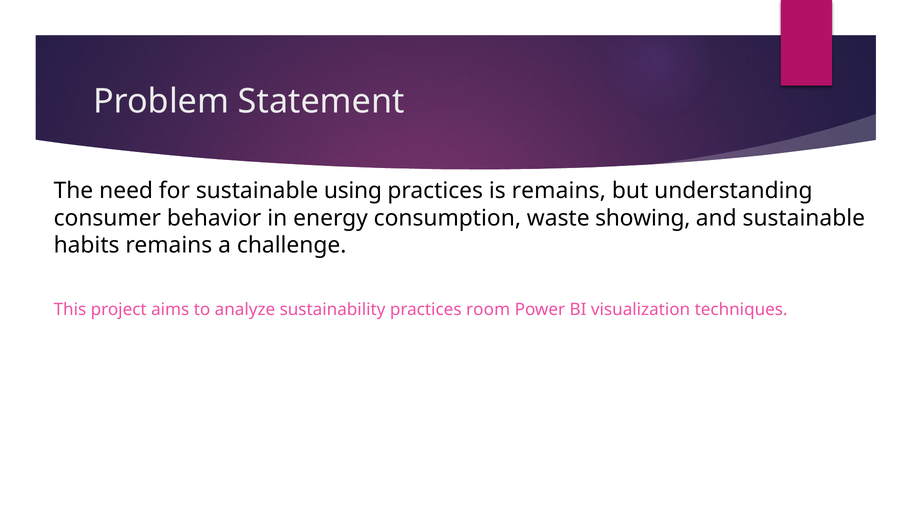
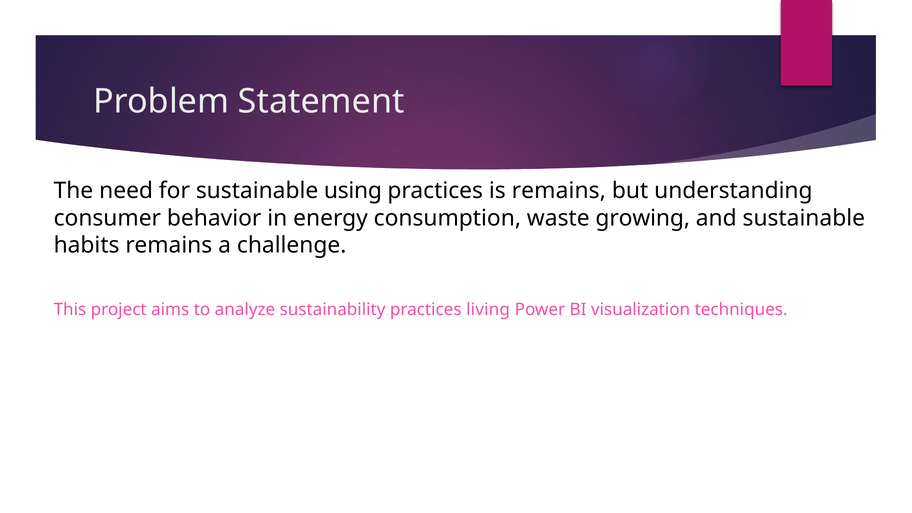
showing: showing -> growing (643, 218)
room: room -> living (488, 309)
